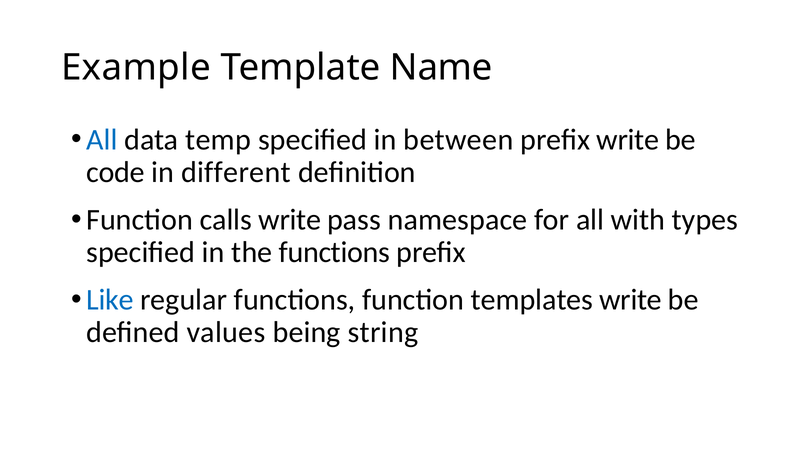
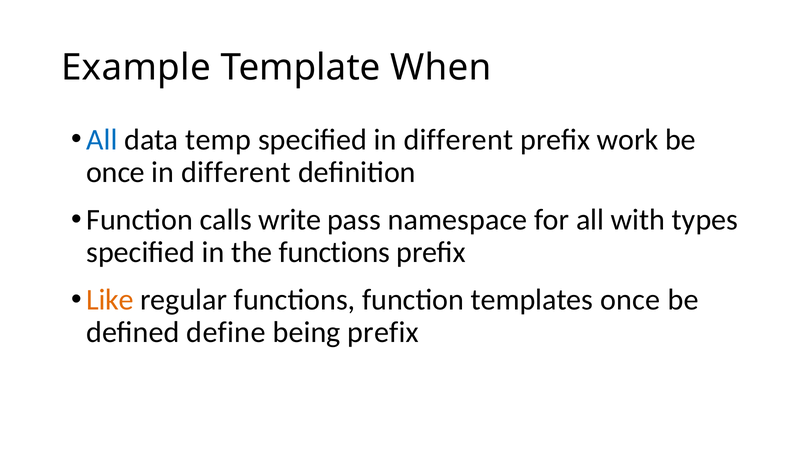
Name: Name -> When (441, 67)
specified in between: between -> different (458, 140)
prefix write: write -> work (628, 140)
code: code -> once (116, 172)
Like colour: blue -> orange (110, 300)
templates write: write -> once (630, 300)
values: values -> define (226, 332)
being string: string -> prefix (383, 332)
